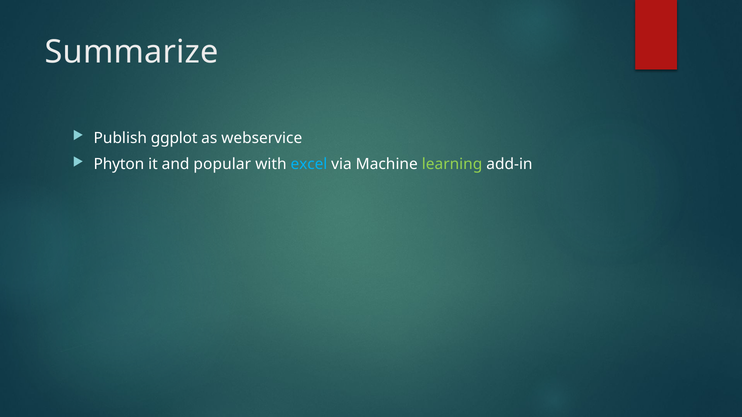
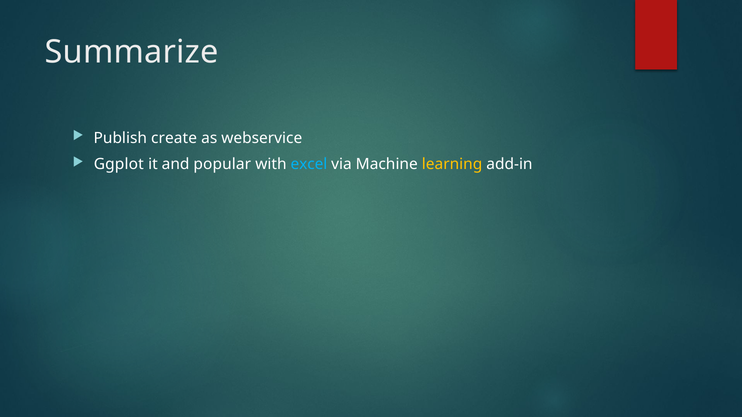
ggplot: ggplot -> create (174, 138)
Phyton: Phyton -> Ggplot (119, 164)
learning colour: light green -> yellow (452, 164)
